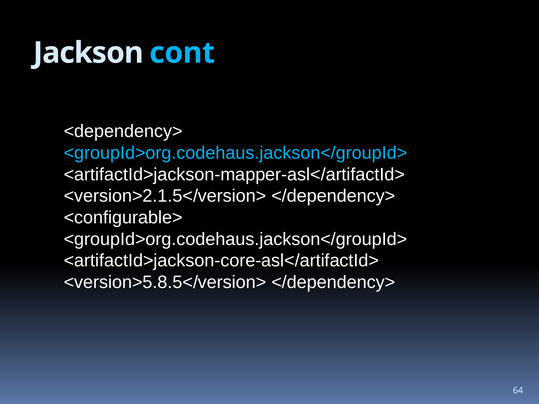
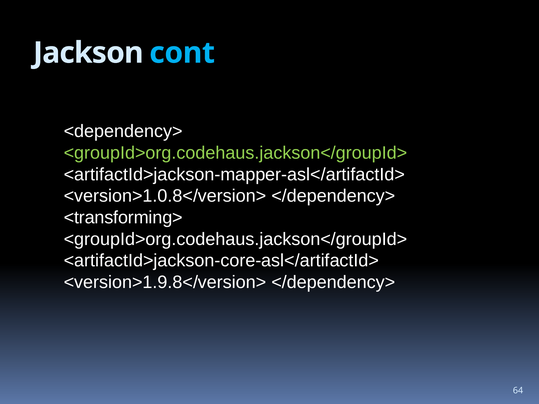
<groupId>org.codehaus.jackson</groupId> colour: light blue -> light green (235, 153)
<version>2.1.5</version>: <version>2.1.5</version> -> <version>1.0.8</version> (165, 196)
<configurable>: <configurable> -> <transforming> (123, 218)
<version>5.8.5</version>: <version>5.8.5</version> -> <version>1.9.8</version> (165, 282)
